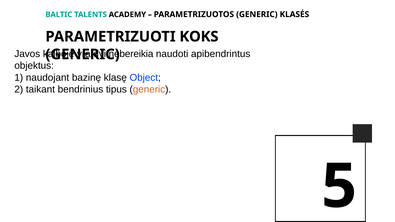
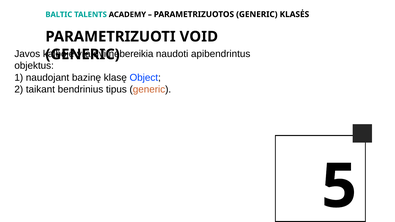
KOKS: KOKS -> VOID (199, 37)
